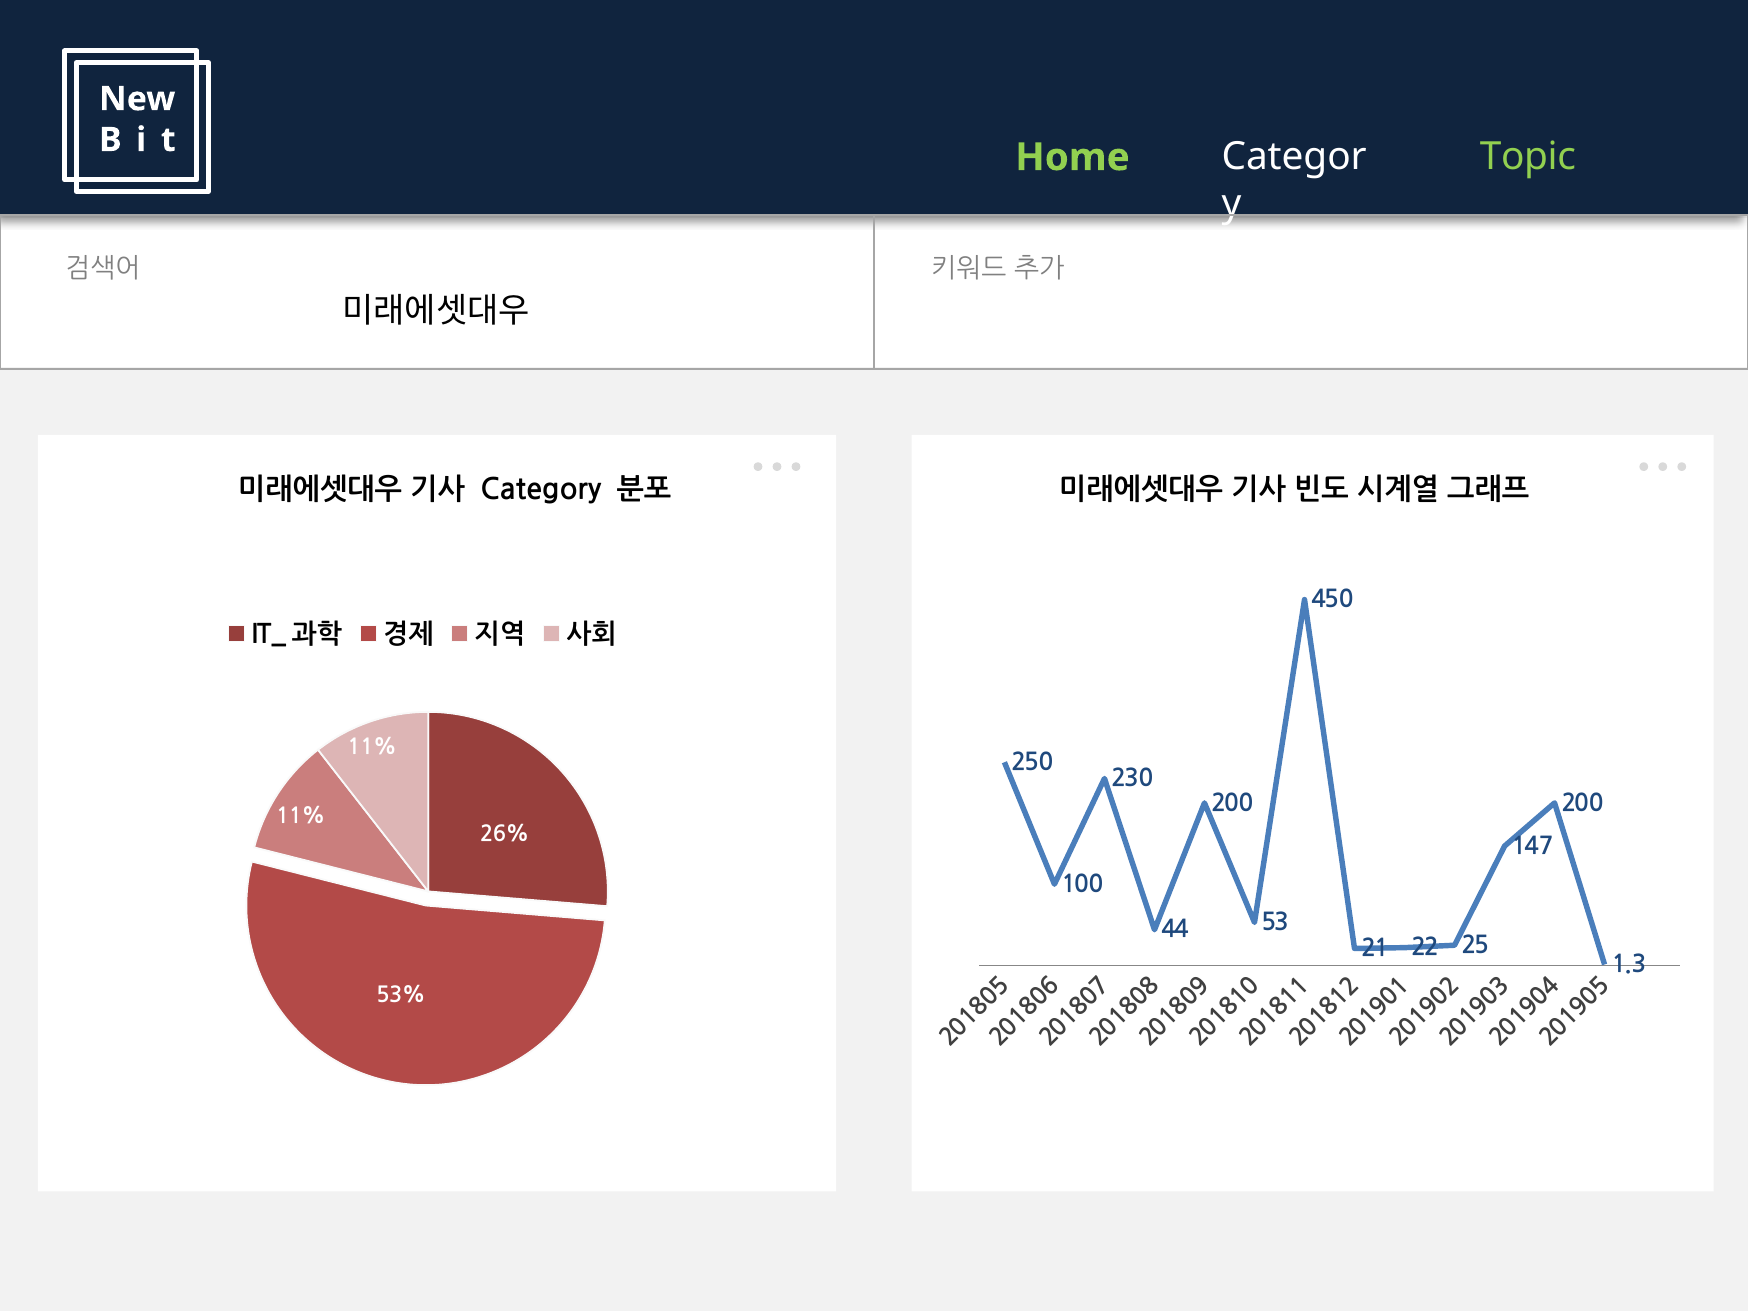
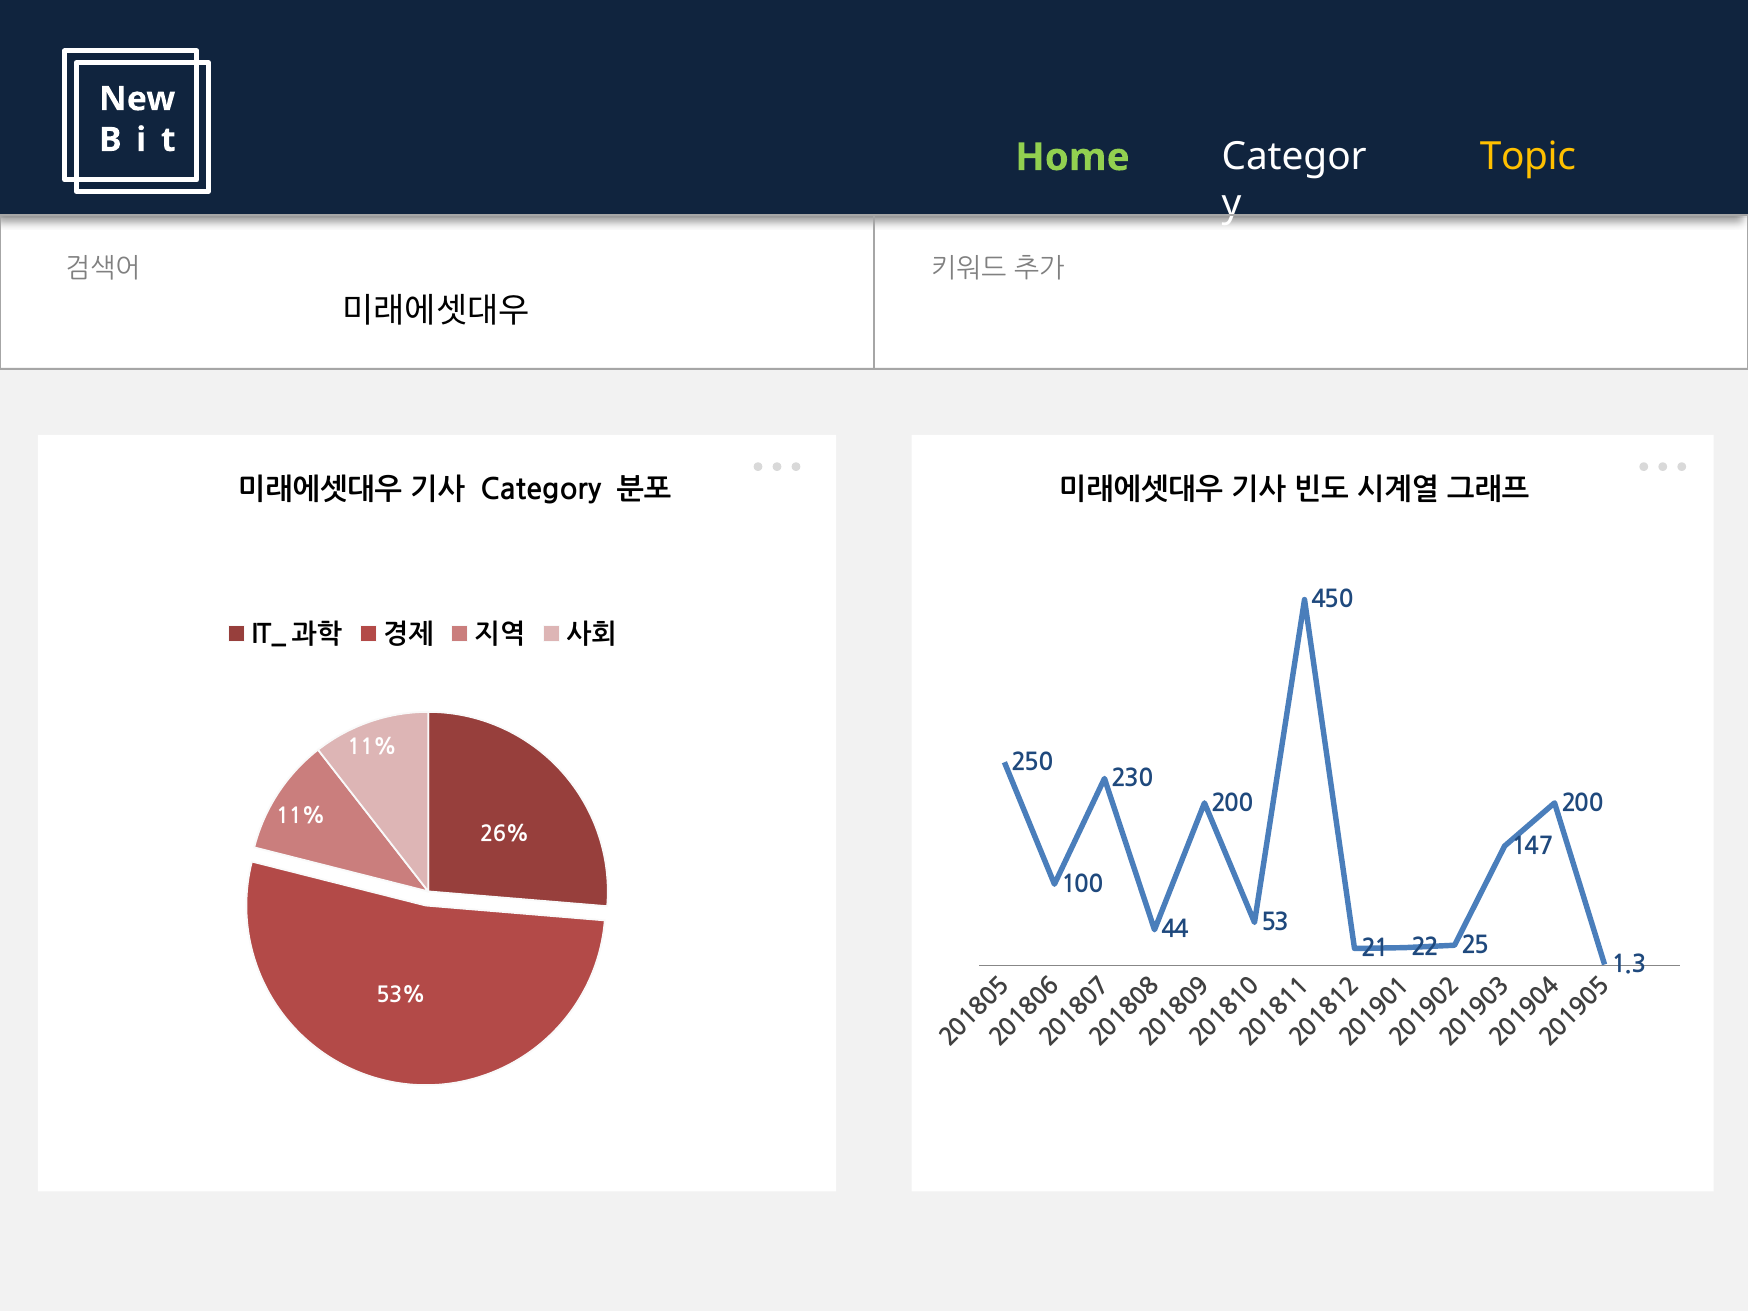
Topic colour: light green -> yellow (1528, 157)
